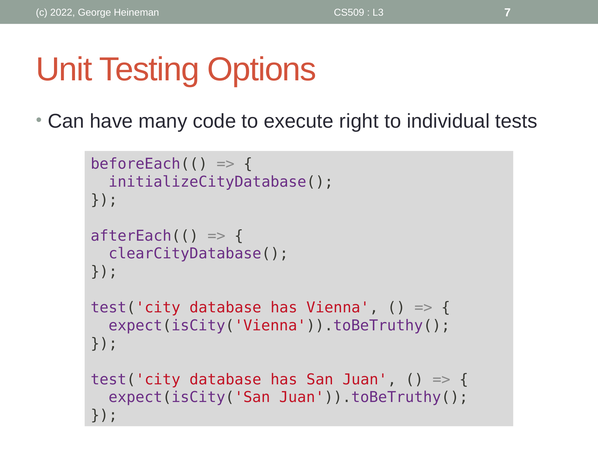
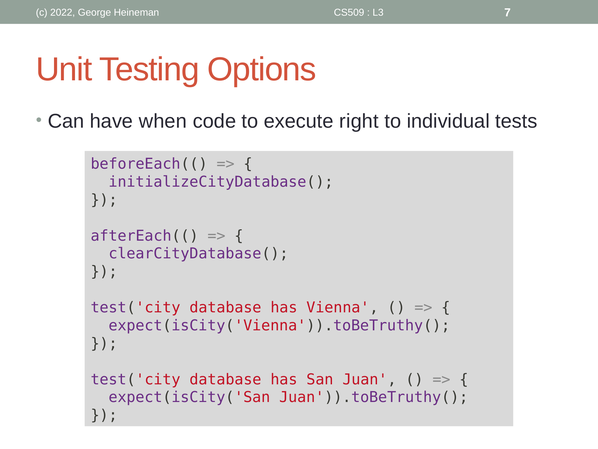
many: many -> when (163, 121)
